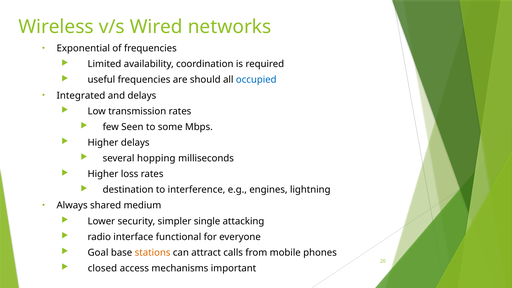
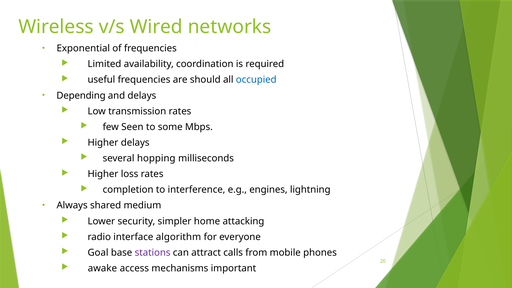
Integrated: Integrated -> Depending (81, 96)
destination: destination -> completion (128, 190)
single: single -> home (207, 221)
functional: functional -> algorithm (178, 237)
stations colour: orange -> purple (153, 253)
closed: closed -> awake (102, 268)
